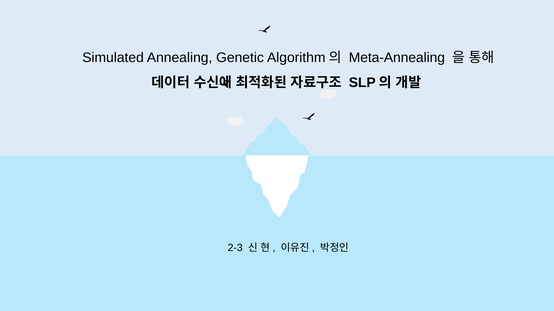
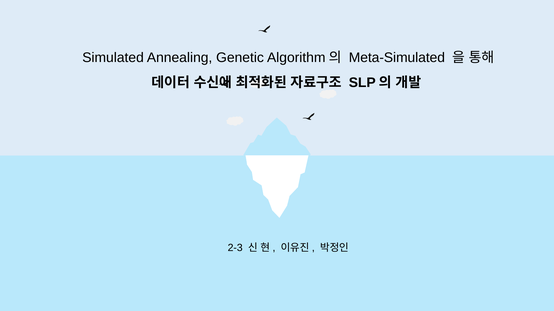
Meta-Annealing: Meta-Annealing -> Meta-Simulated (397, 58)
